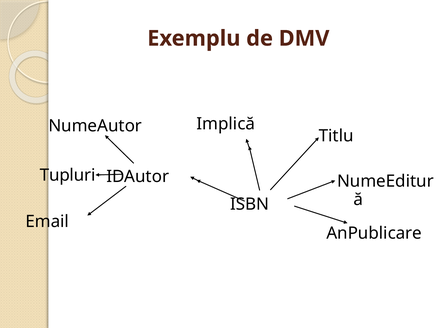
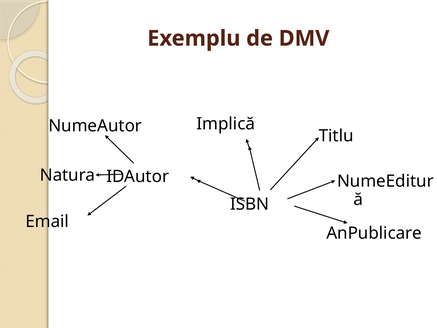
Tupluri: Tupluri -> Natura (68, 175)
